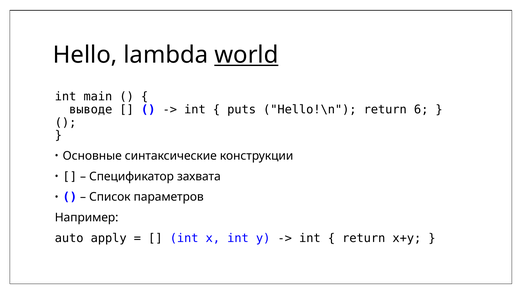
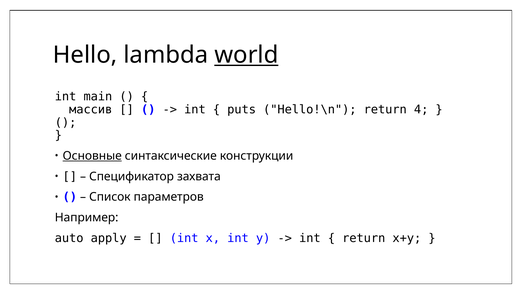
выводе: выводе -> массив (91, 109)
6: 6 -> 4 (421, 109)
Основные underline: none -> present (92, 156)
